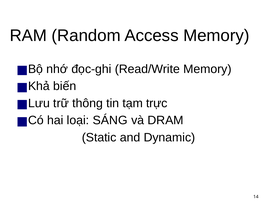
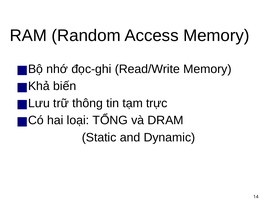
SÁNG: SÁNG -> TỔNG (110, 120)
